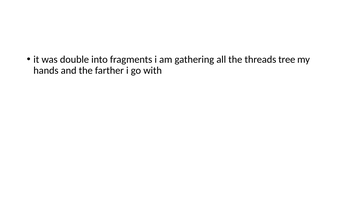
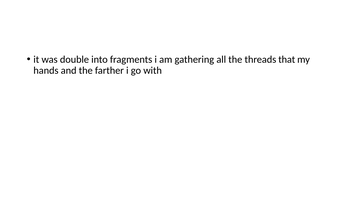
tree: tree -> that (287, 60)
